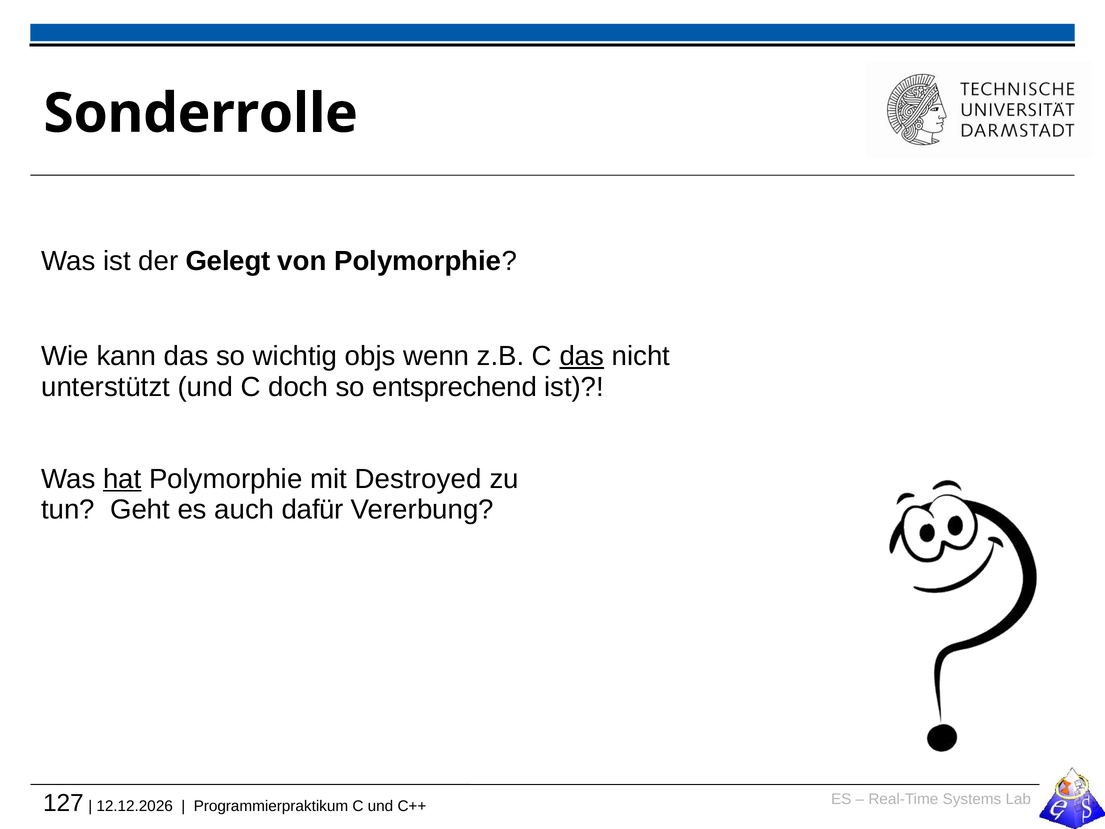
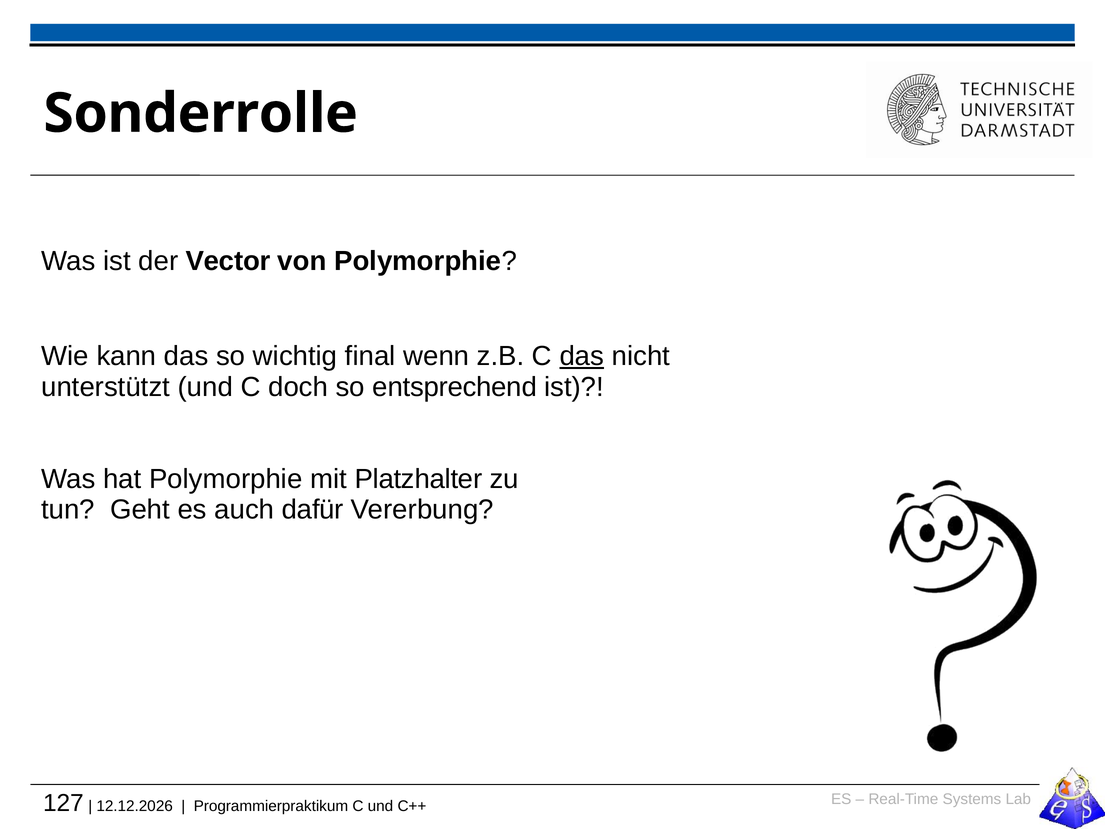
Gelegt: Gelegt -> Vector (228, 261)
objs: objs -> final (370, 356)
hat underline: present -> none (122, 479)
Destroyed: Destroyed -> Platzhalter (418, 479)
